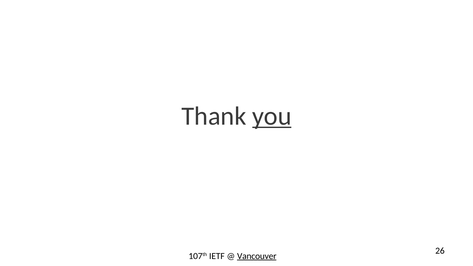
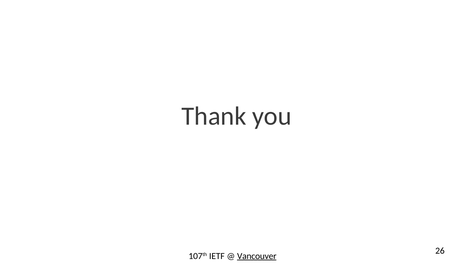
you underline: present -> none (272, 116)
